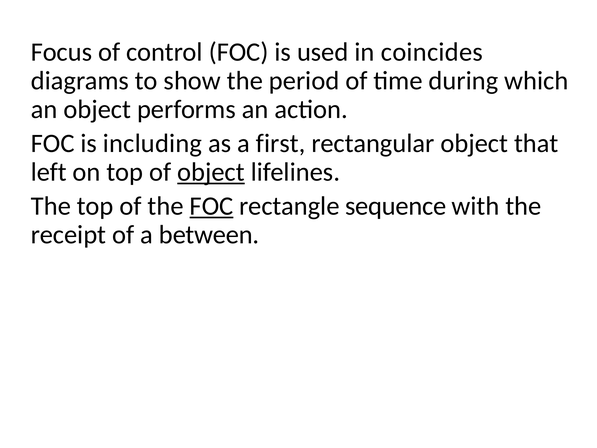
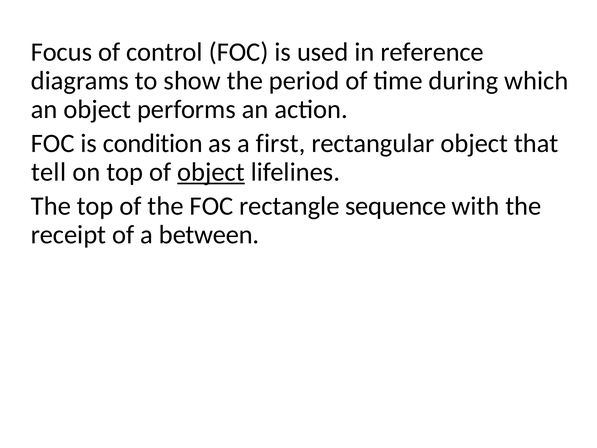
coincides: coincides -> reference (432, 52)
including: including -> condition (153, 143)
left: left -> tell (49, 172)
FOC underline: present -> none (211, 206)
